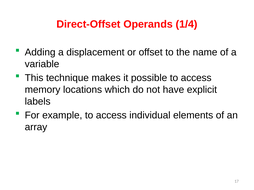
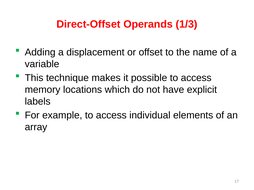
1/4: 1/4 -> 1/3 (187, 24)
